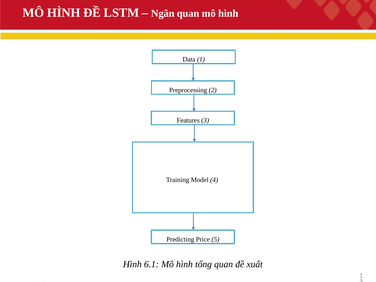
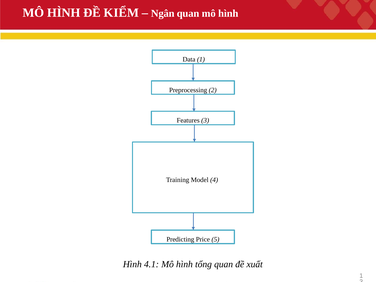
LSTM: LSTM -> KIỂM (121, 13)
6.1: 6.1 -> 4.1 (151, 264)
